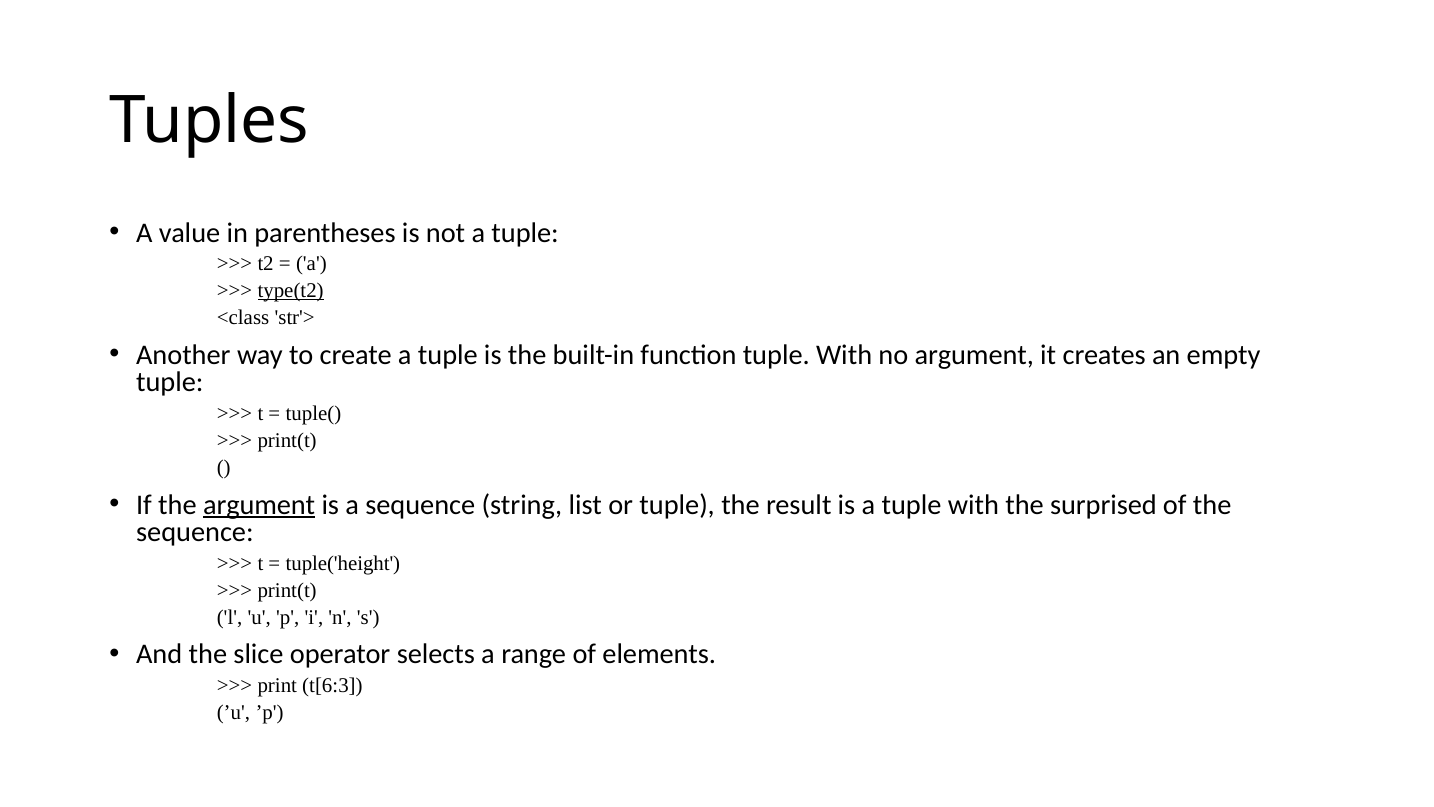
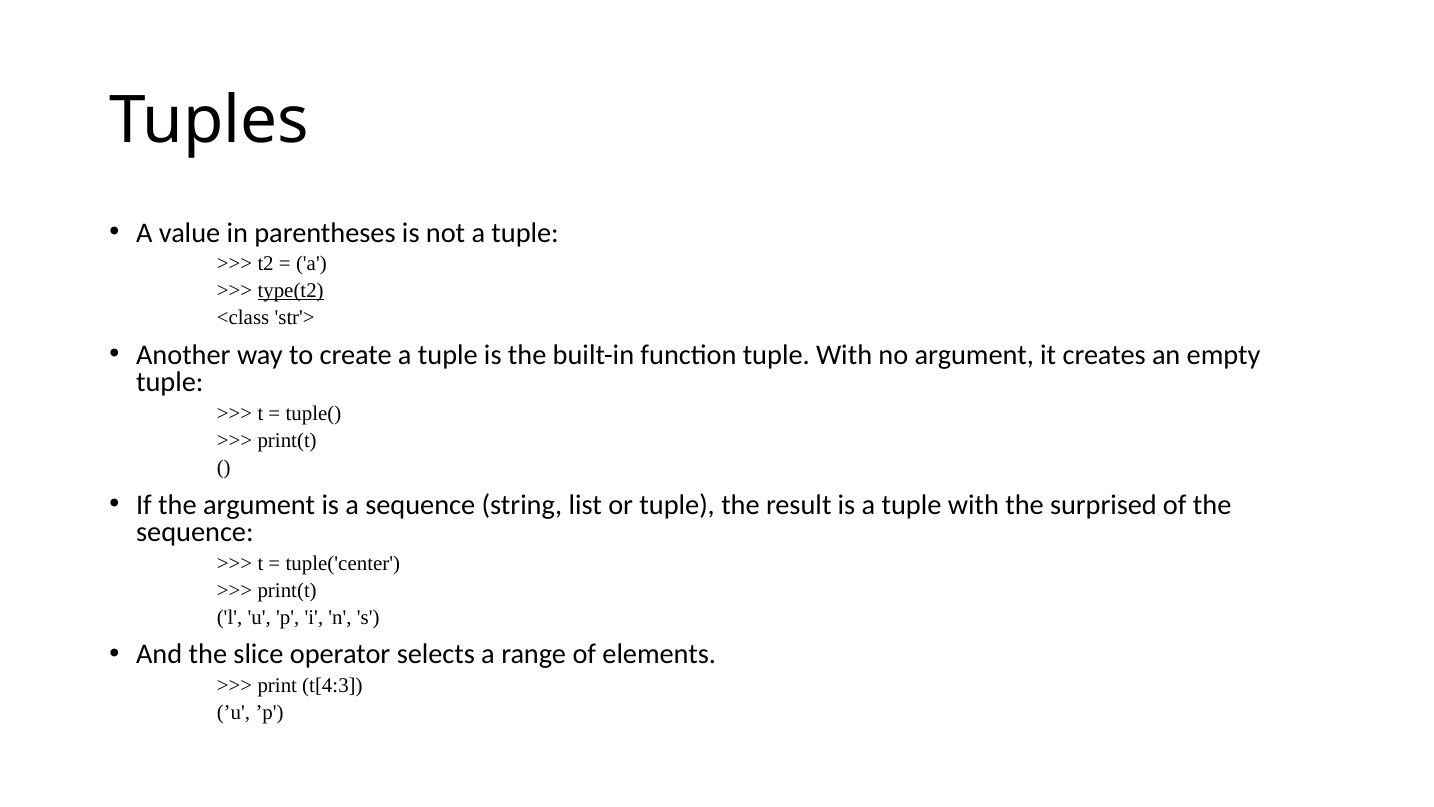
argument underline: present -> none (259, 504)
tuple('height: tuple('height -> tuple('center (343, 563)
t[6:3: t[6:3 -> t[4:3 (332, 685)
